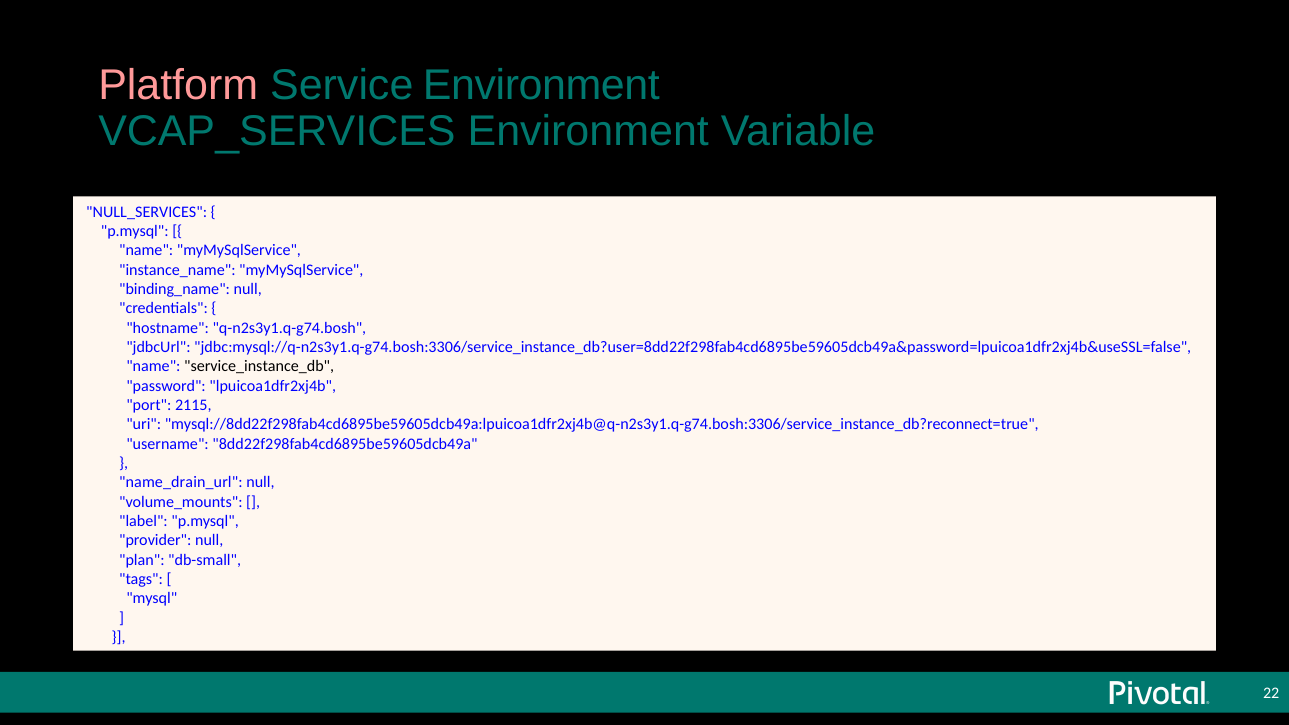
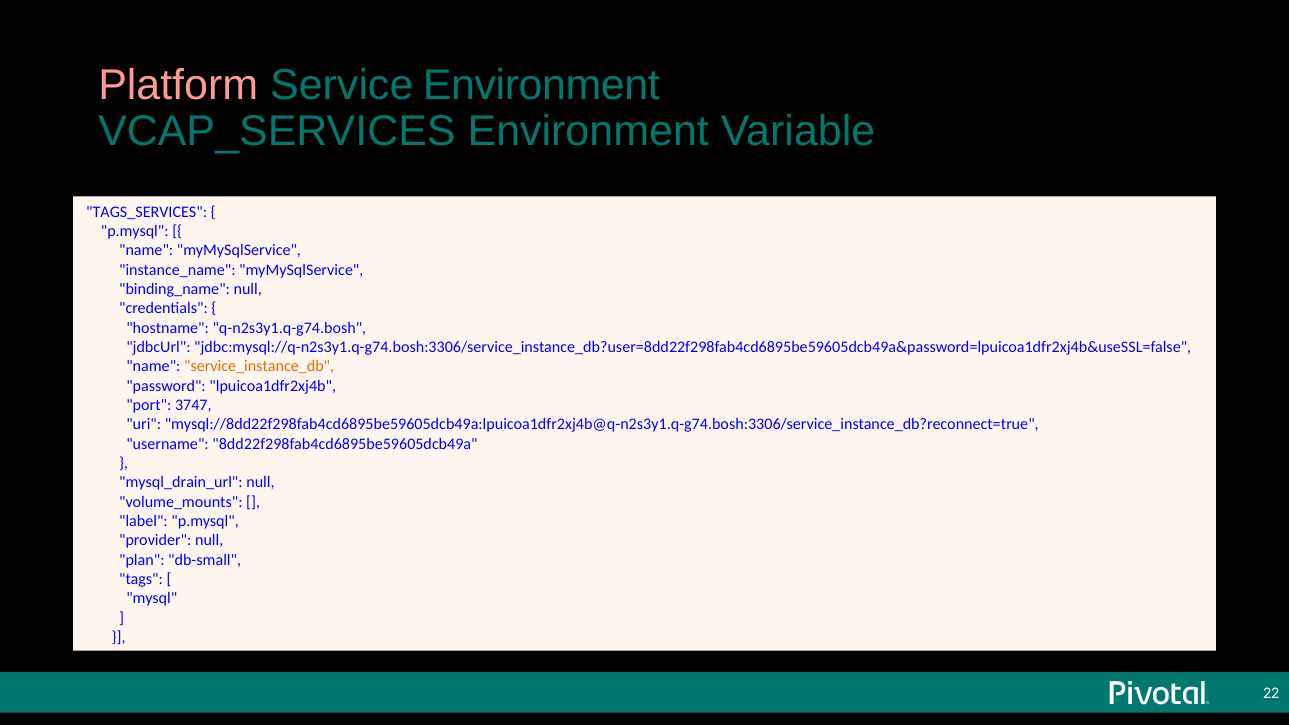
NULL_SERVICES: NULL_SERVICES -> TAGS_SERVICES (147, 212)
service_instance_db colour: black -> orange (259, 367)
2115: 2115 -> 3747 (193, 405)
name_drain_url: name_drain_url -> mysql_drain_url (181, 483)
